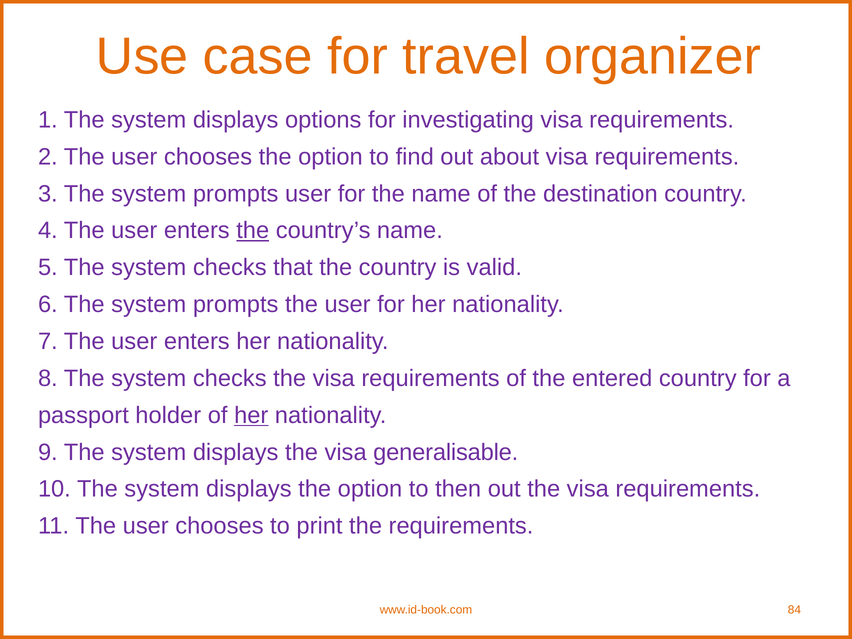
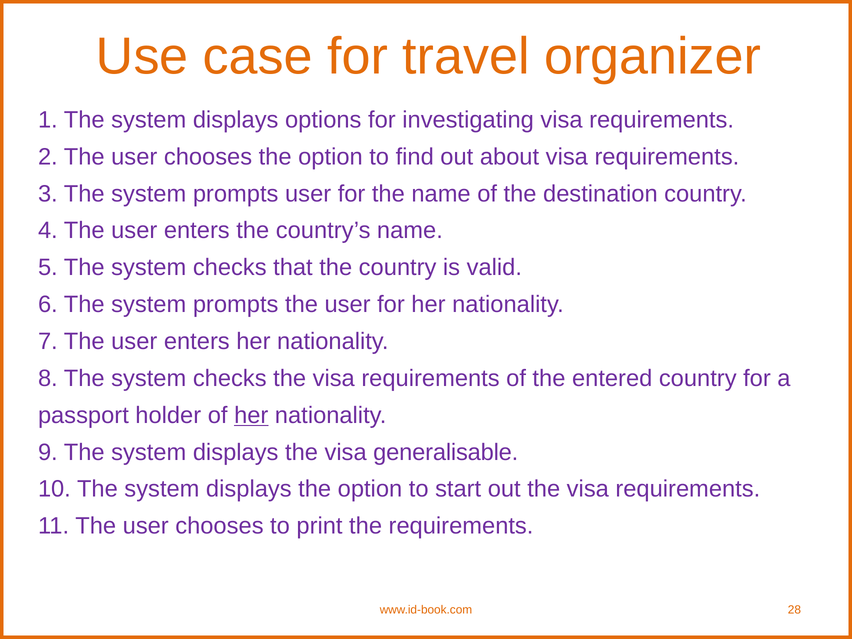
the underline: present -> none (253, 231)
then: then -> start (458, 489)
84: 84 -> 28 (794, 610)
